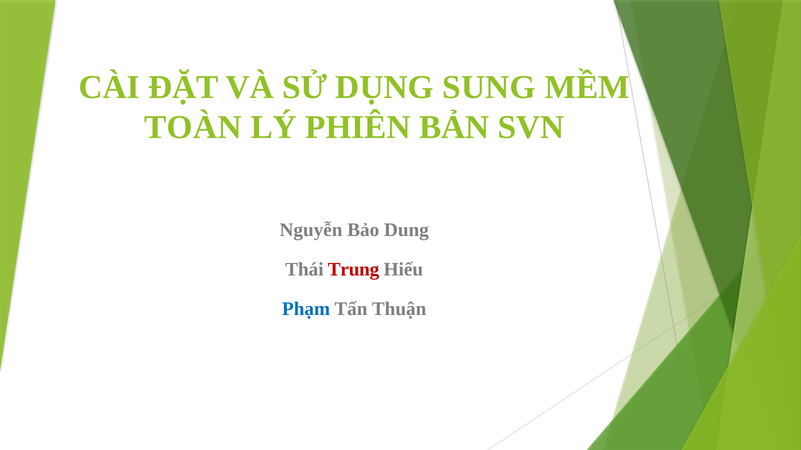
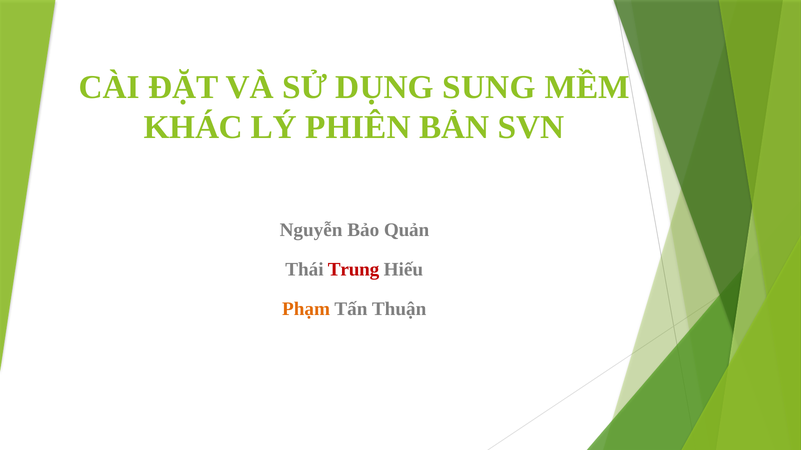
TOÀN: TOÀN -> KHÁC (193, 127)
Dung: Dung -> Quản (407, 230)
Phạm colour: blue -> orange (306, 309)
